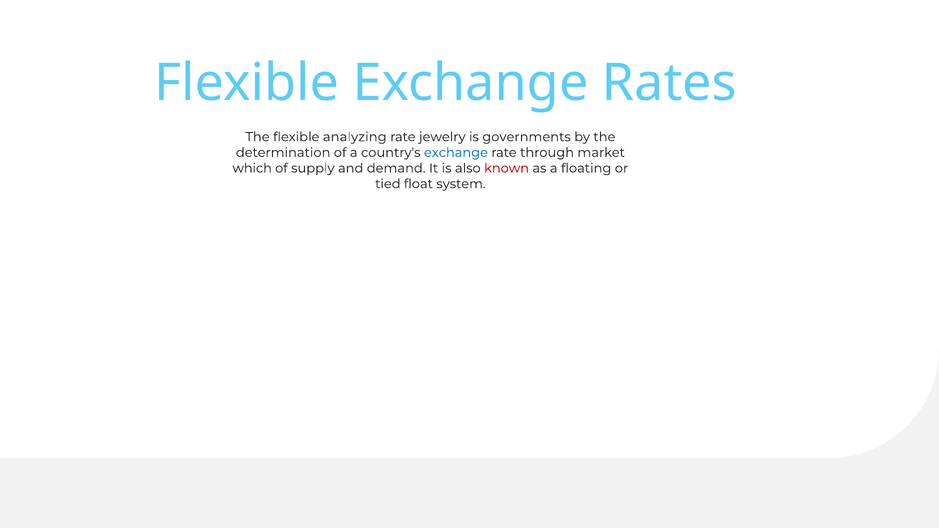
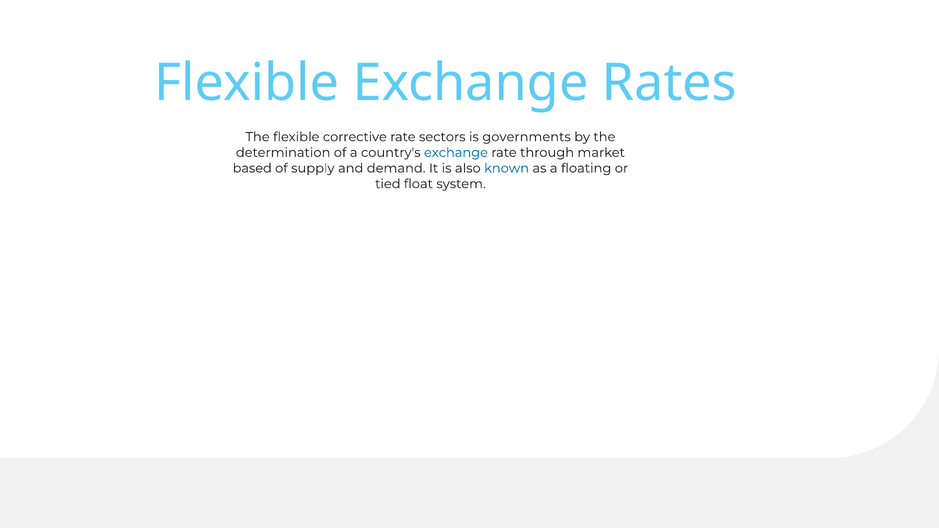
analyzing: analyzing -> corrective (355, 137)
jewelry: jewelry -> sectors (442, 137)
which: which -> based (252, 168)
known colour: red -> blue (507, 168)
